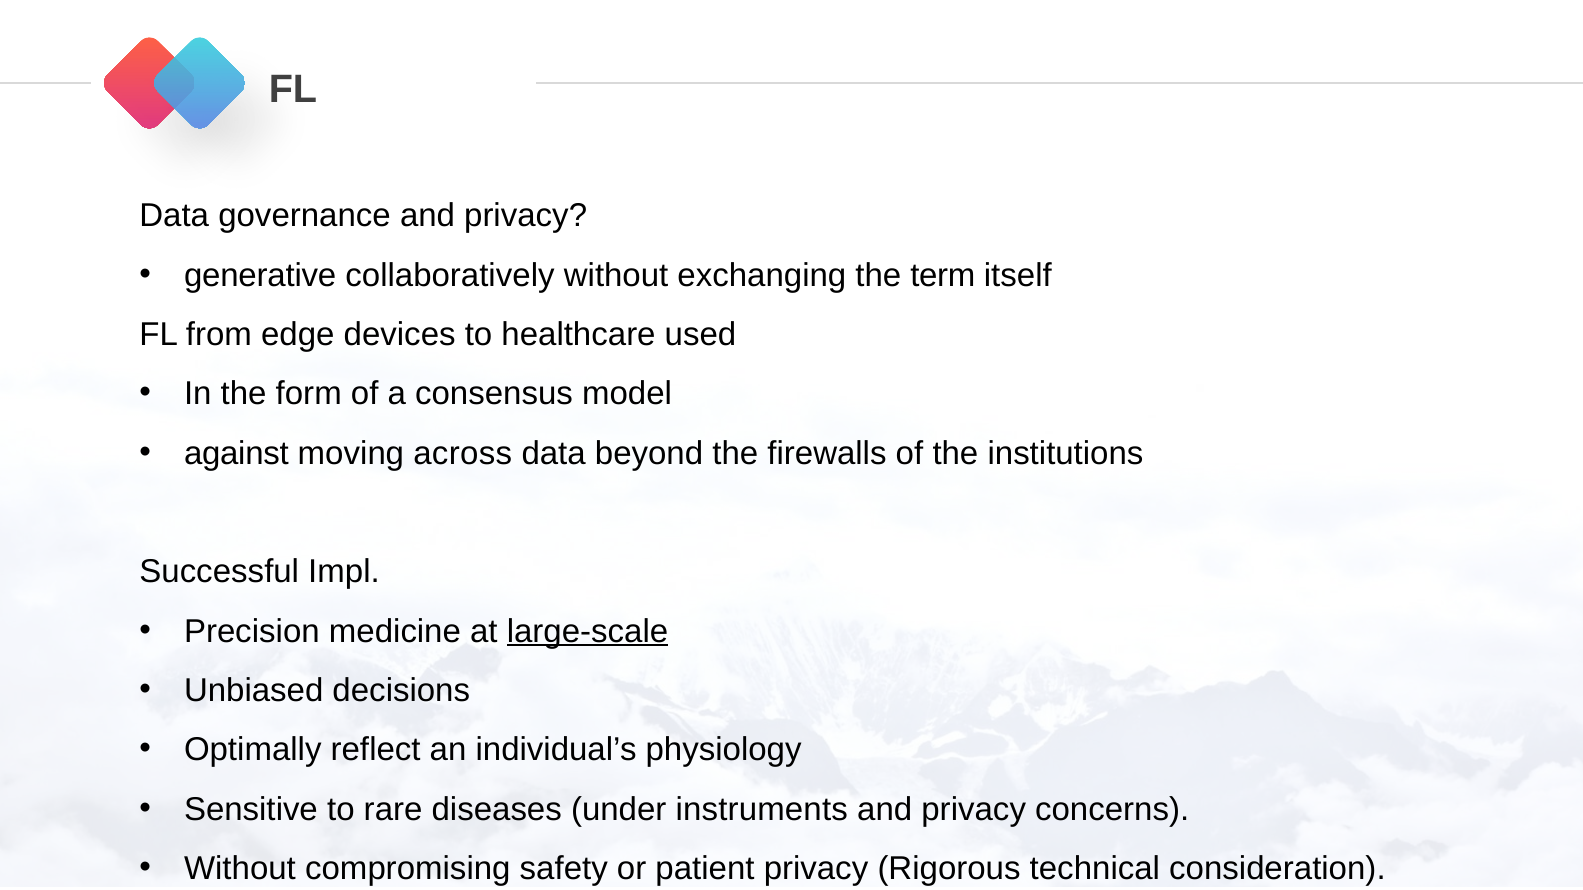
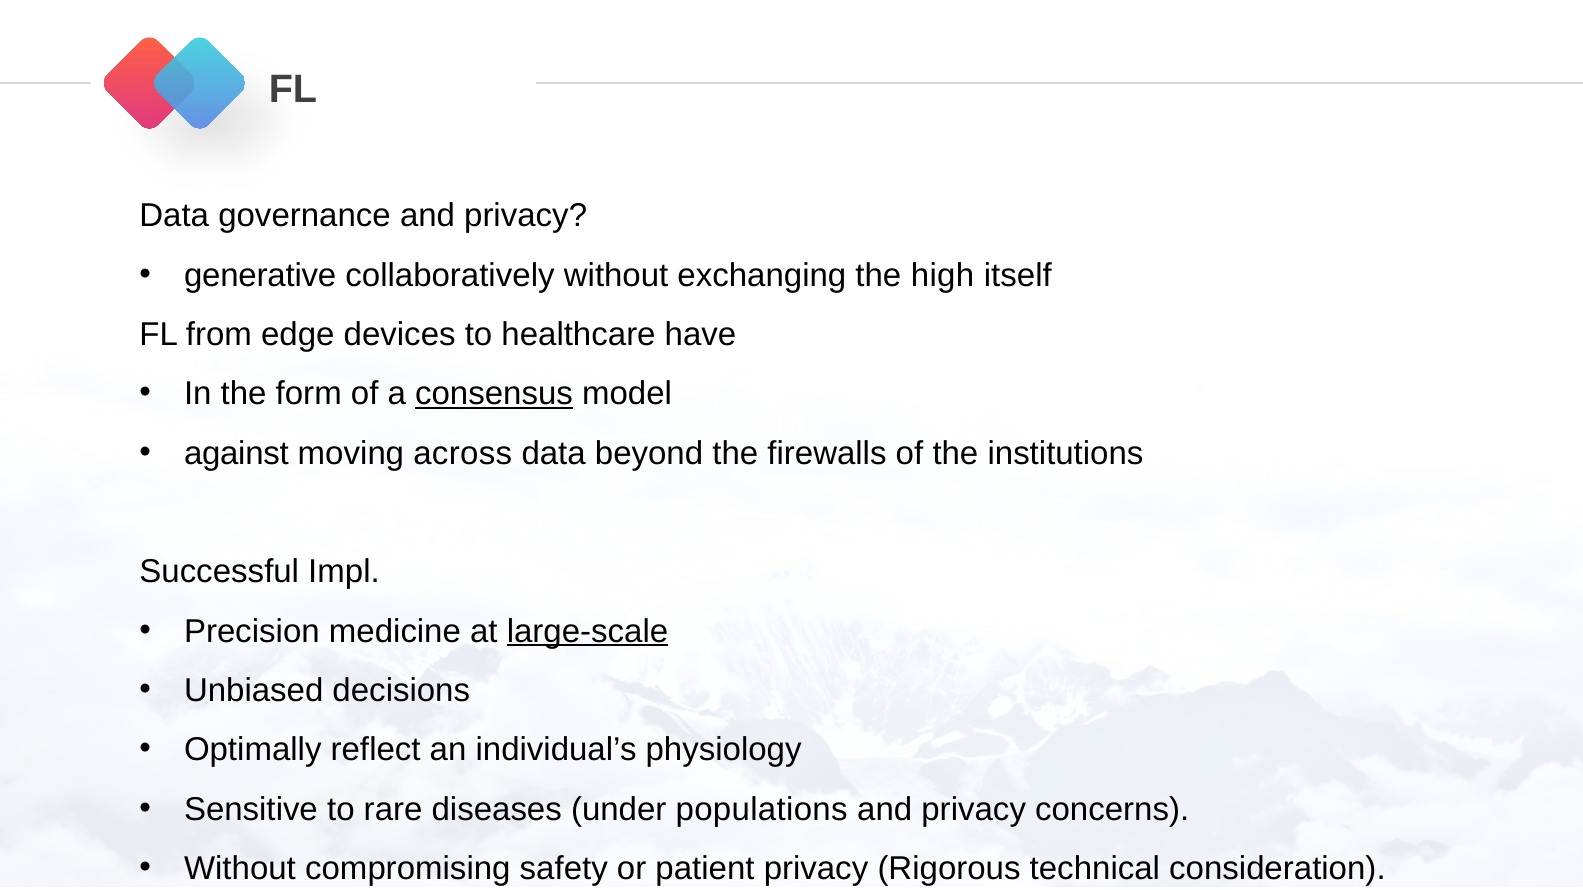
term: term -> high (943, 275)
used: used -> have (700, 335)
consensus underline: none -> present (494, 394)
instruments: instruments -> populations (762, 810)
